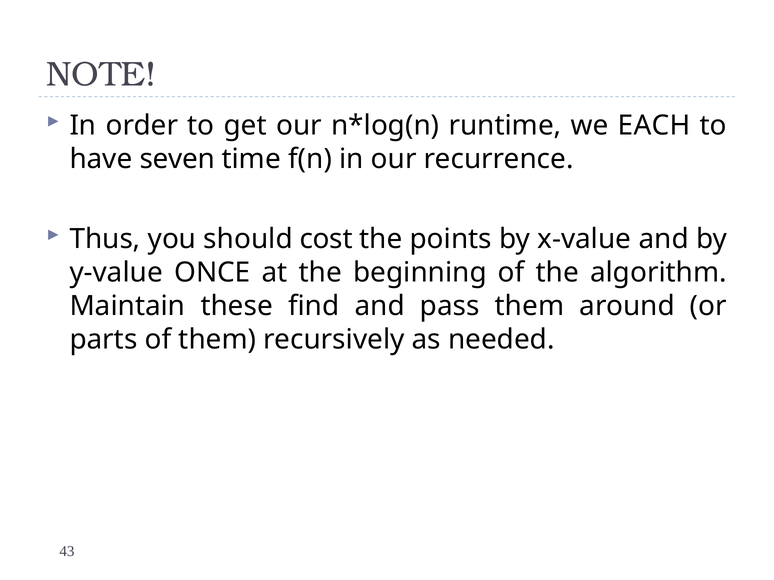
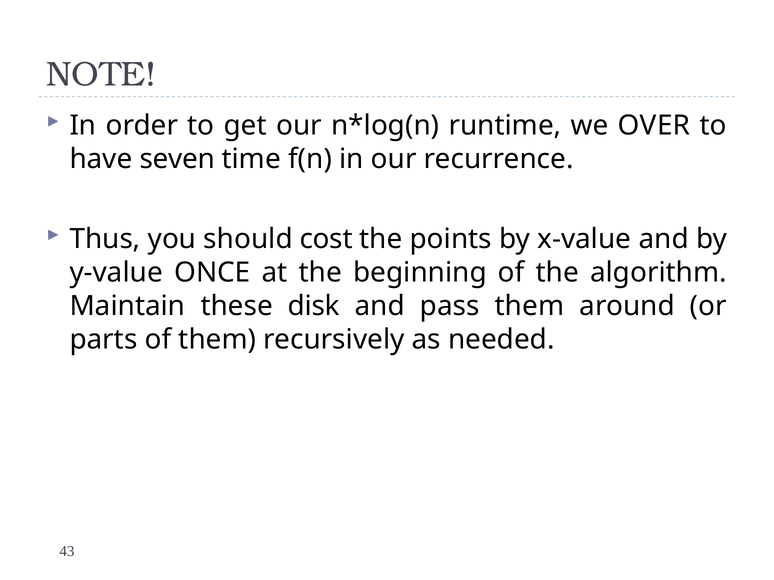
EACH: EACH -> OVER (654, 126)
find: find -> disk (314, 306)
